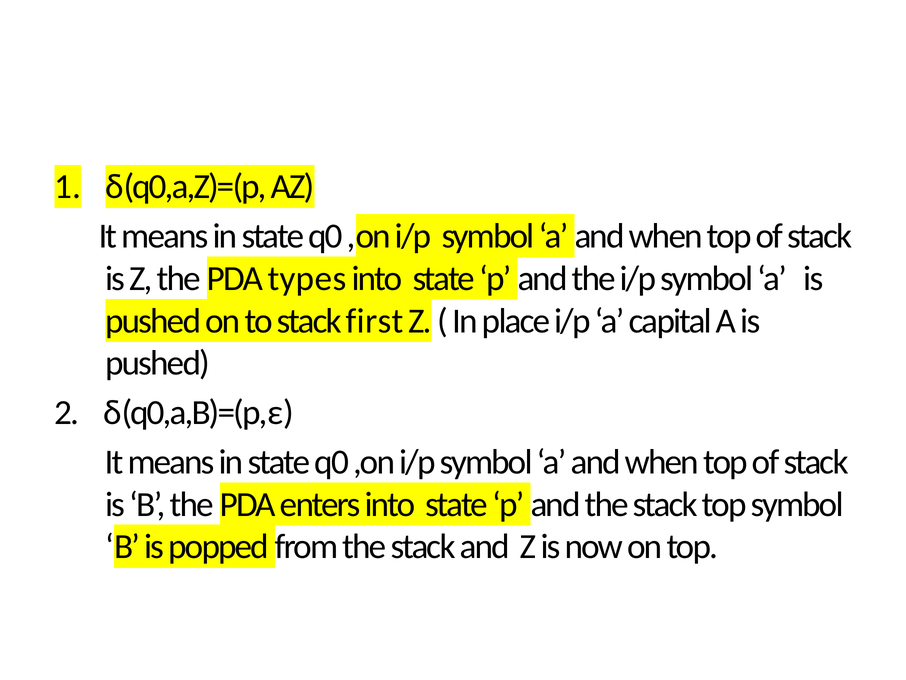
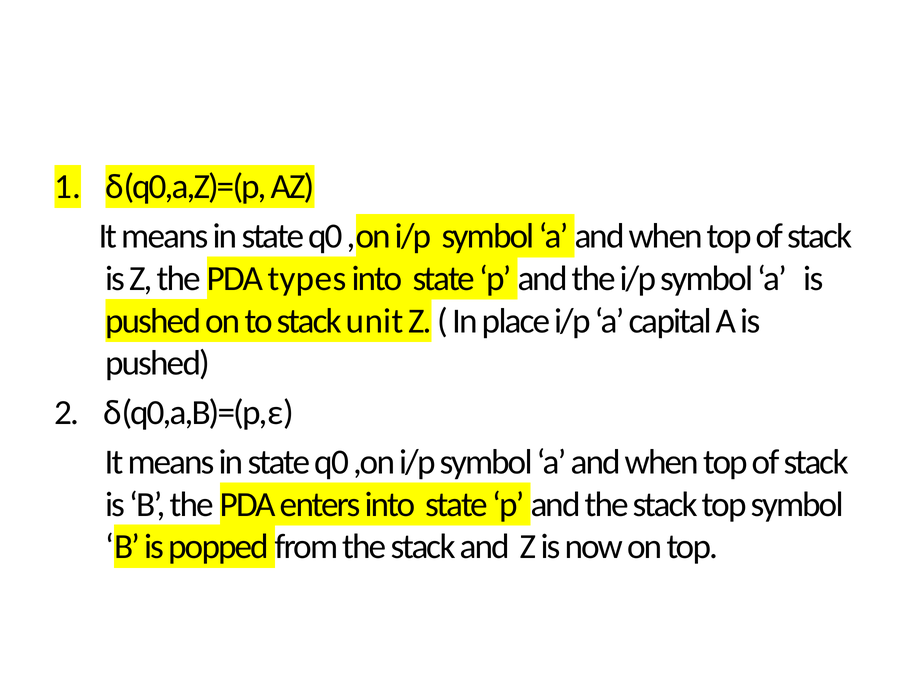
first: first -> unit (375, 321)
